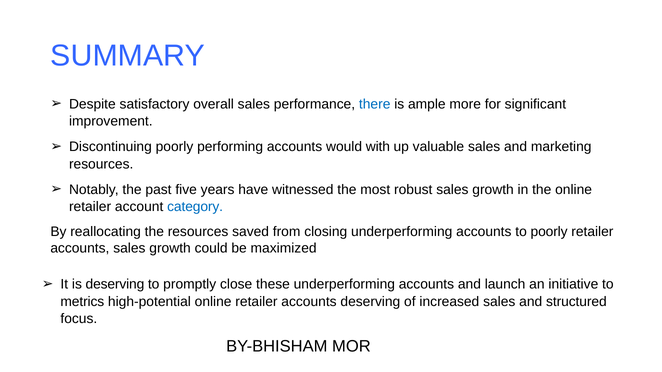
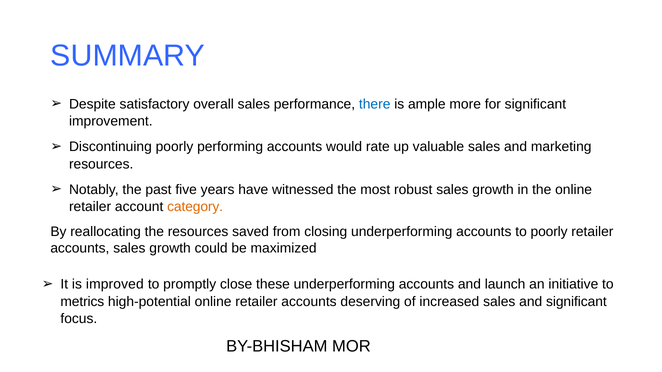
with: with -> rate (378, 147)
category colour: blue -> orange (195, 207)
is deserving: deserving -> improved (115, 285)
and structured: structured -> significant (576, 302)
